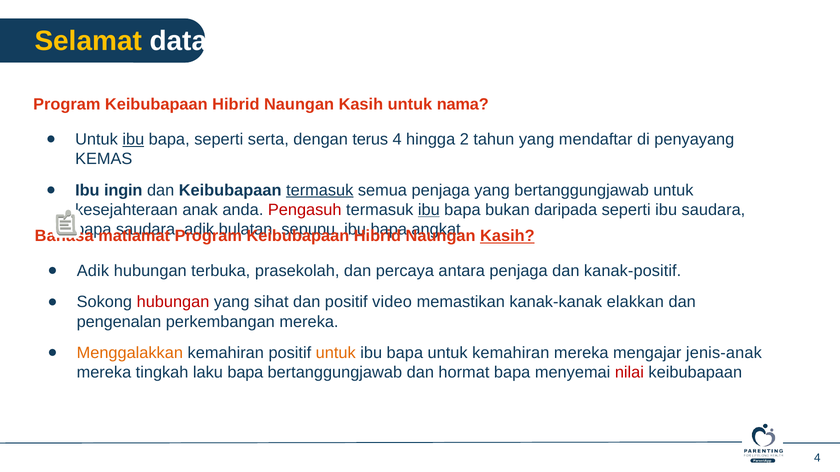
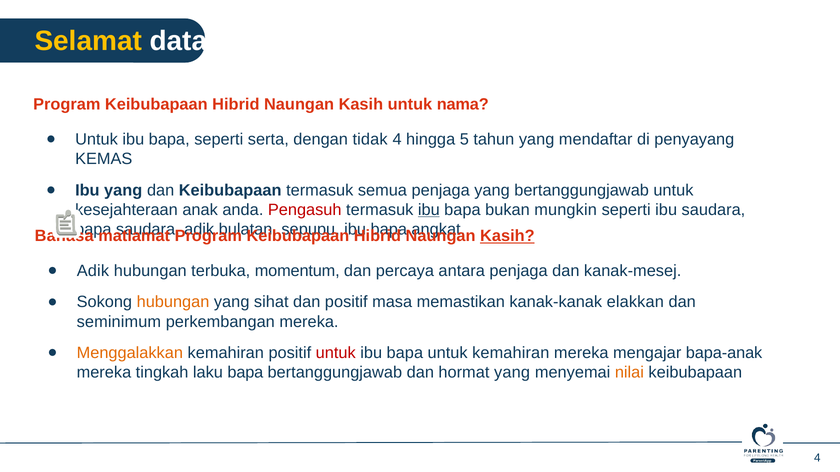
ibu underline: present -> none (133, 139)
terus: terus -> tidak (370, 139)
2: 2 -> 5 (464, 139)
Ibu ingin: ingin -> yang (123, 190)
termasuk underline: present -> none (320, 190)
daripada: daripada -> mungkin (566, 210)
prasekolah: prasekolah -> momentum (297, 271)
kanak-positif: kanak-positif -> kanak-mesej (633, 271)
hubungan colour: red -> orange (173, 302)
video: video -> masa (392, 302)
pengenalan: pengenalan -> seminimum (119, 322)
untuk colour: orange -> red (336, 353)
jenis-anak: jenis-anak -> bapa-anak (724, 353)
hormat bapa: bapa -> yang (512, 373)
nilai colour: red -> orange (629, 373)
